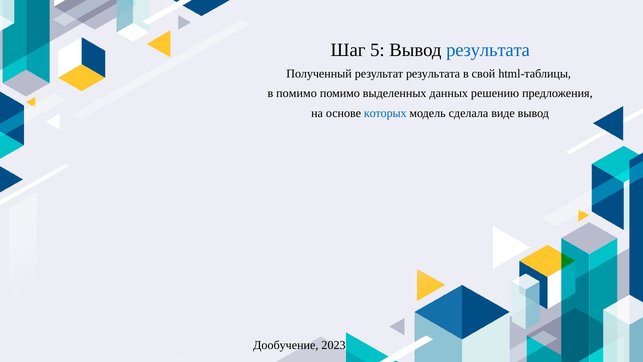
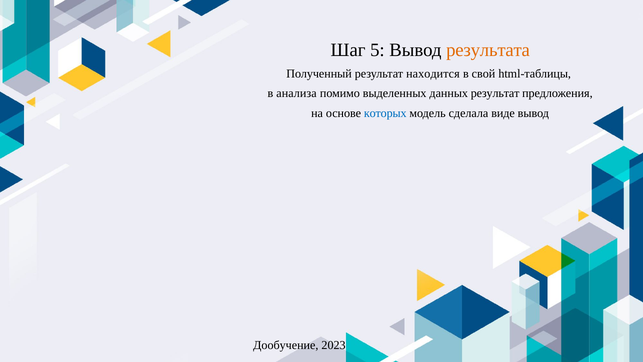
результата colour: blue -> orange (488, 50)
результат результата: результата -> находится (433, 74)
в помимо: помимо -> анализа (297, 93)
данных решению: решению -> результат (495, 93)
